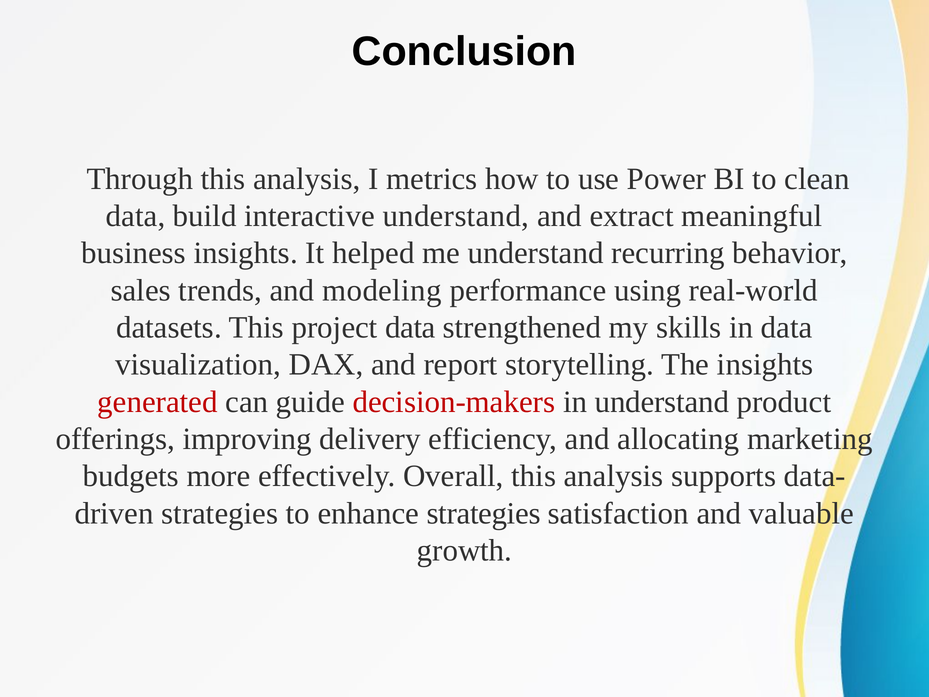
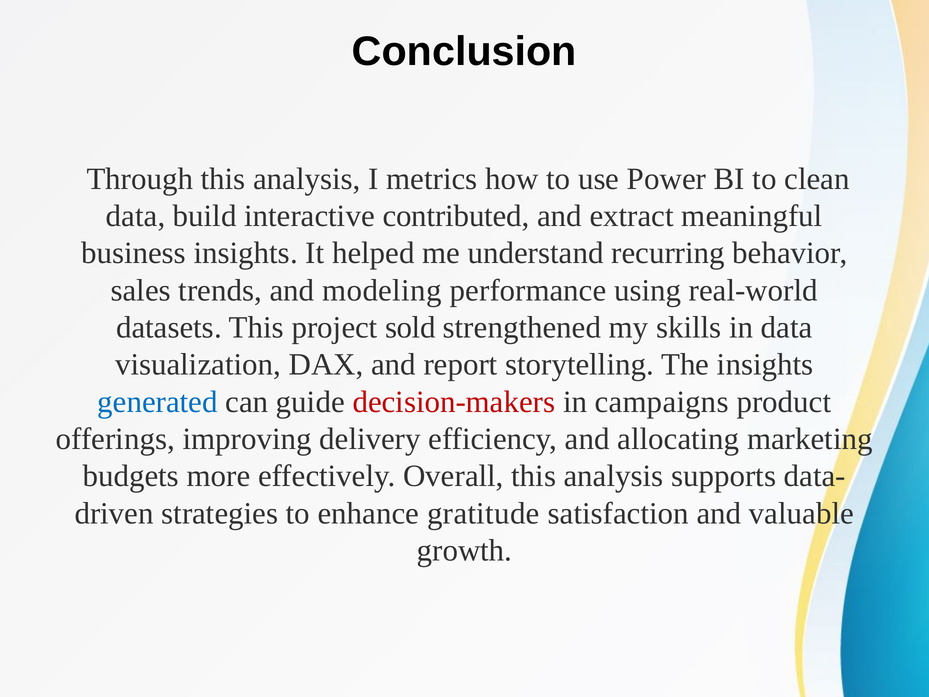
interactive understand: understand -> contributed (456, 216)
project data: data -> sold (410, 327)
generated colour: red -> blue (158, 402)
in understand: understand -> campaigns (662, 402)
enhance strategies: strategies -> gratitude (483, 513)
